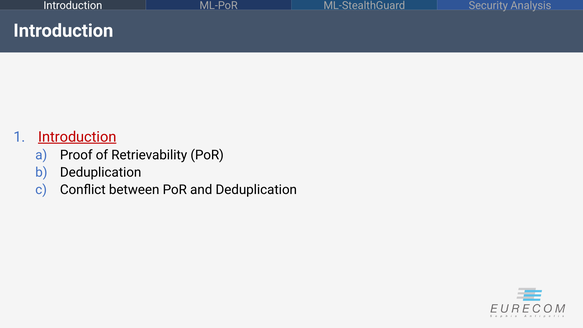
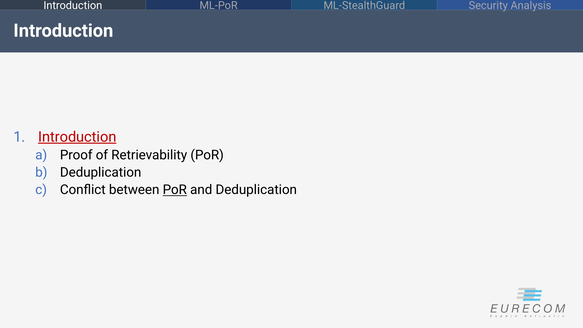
PoR underline: none -> present (175, 190)
